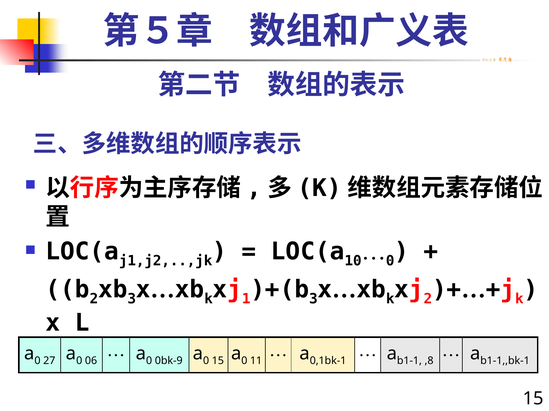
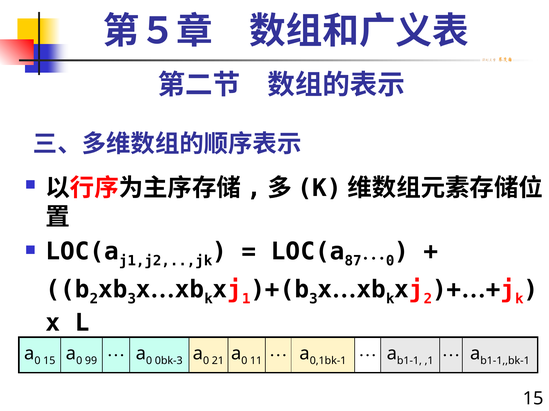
10: 10 -> 87 (353, 261)
0bk-9: 0bk-9 -> 0bk-3 (169, 361)
15: 15 -> 21 (218, 361)
,8: ,8 -> ,1 (429, 361)
27: 27 -> 15 (49, 361)
06: 06 -> 99 (91, 361)
